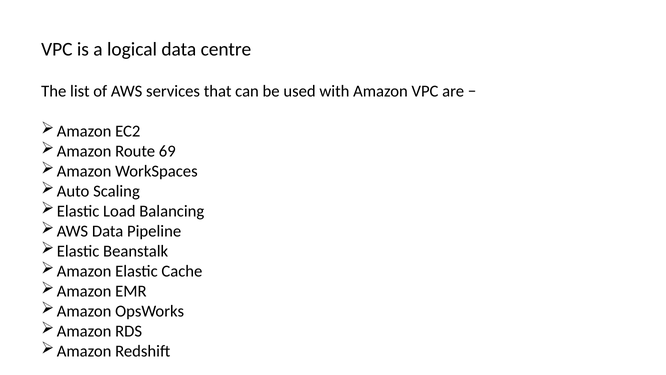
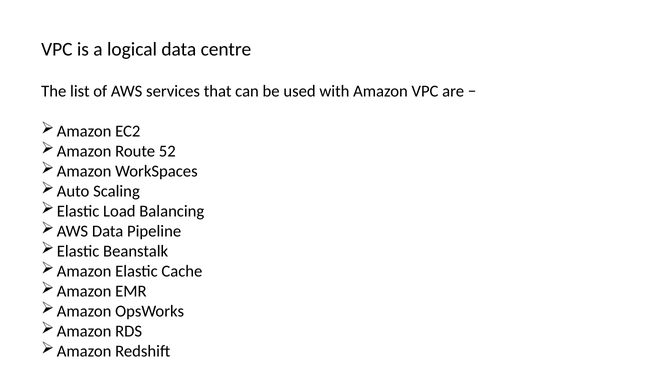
69: 69 -> 52 (167, 151)
